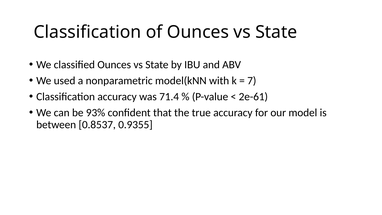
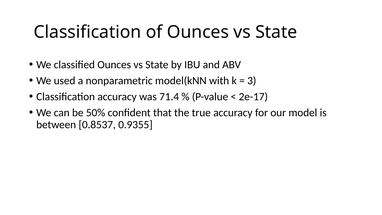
7: 7 -> 3 (252, 81)
2e-61: 2e-61 -> 2e-17 (253, 97)
93%: 93% -> 50% (96, 113)
